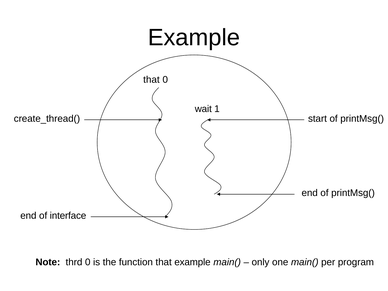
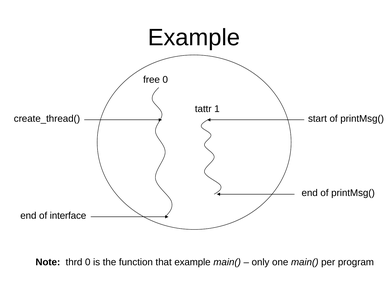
that: that -> free (152, 80)
wait: wait -> tattr (203, 109)
